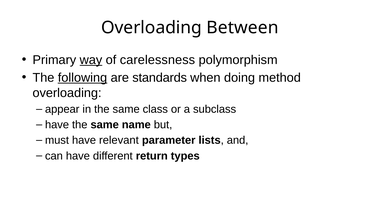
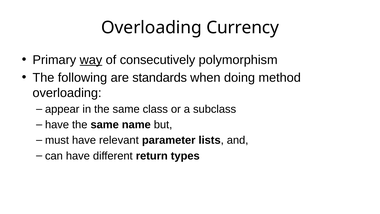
Between: Between -> Currency (243, 28)
carelessness: carelessness -> consecutively (158, 60)
following underline: present -> none (82, 78)
